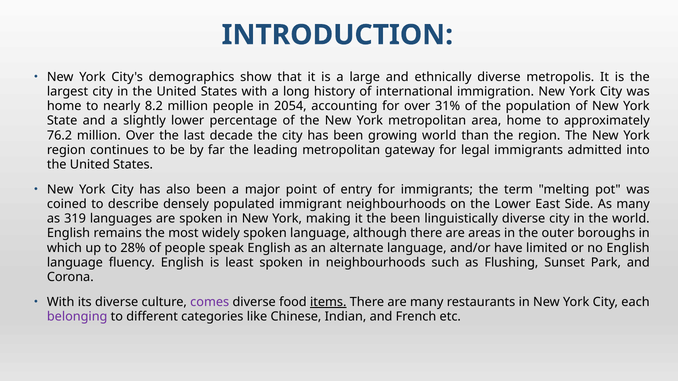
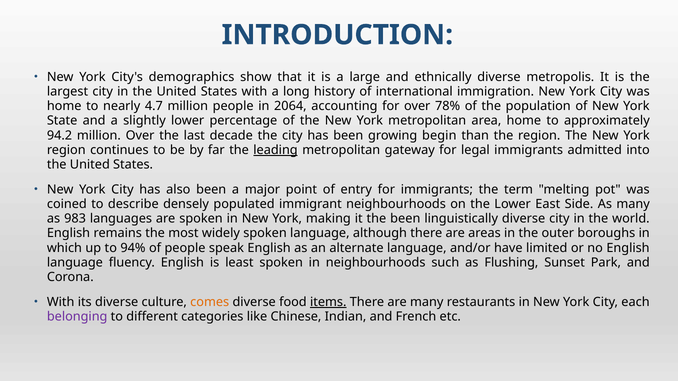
8.2: 8.2 -> 4.7 (154, 106)
2054: 2054 -> 2064 (290, 106)
31%: 31% -> 78% (448, 106)
76.2: 76.2 -> 94.2 (59, 136)
growing world: world -> begin (439, 136)
leading underline: none -> present (276, 150)
319: 319 -> 983 (75, 219)
28%: 28% -> 94% (133, 248)
comes colour: purple -> orange (210, 302)
